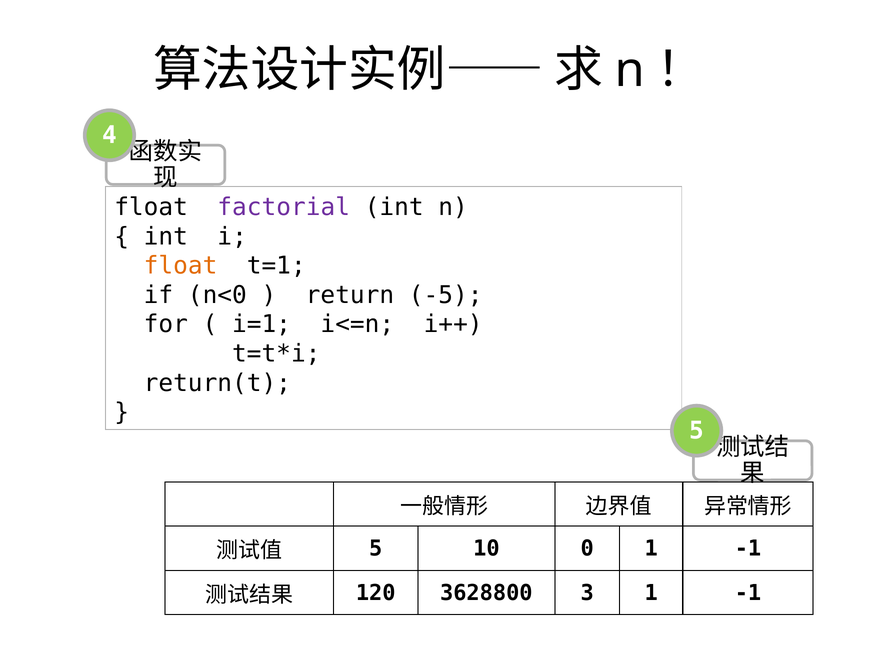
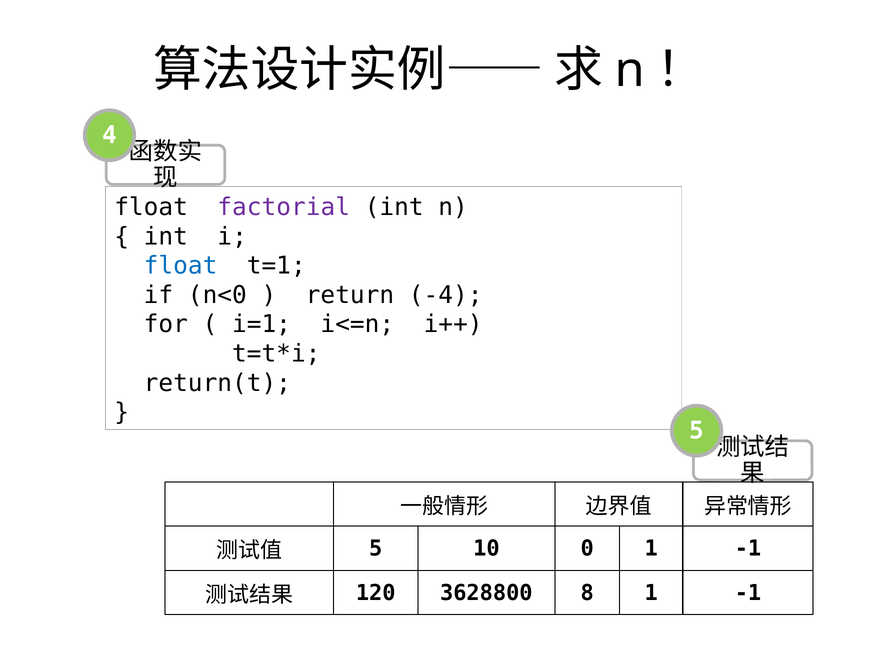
float colour: orange -> blue (181, 266)
-5: -5 -> -4 (446, 295)
3: 3 -> 8 (587, 593)
